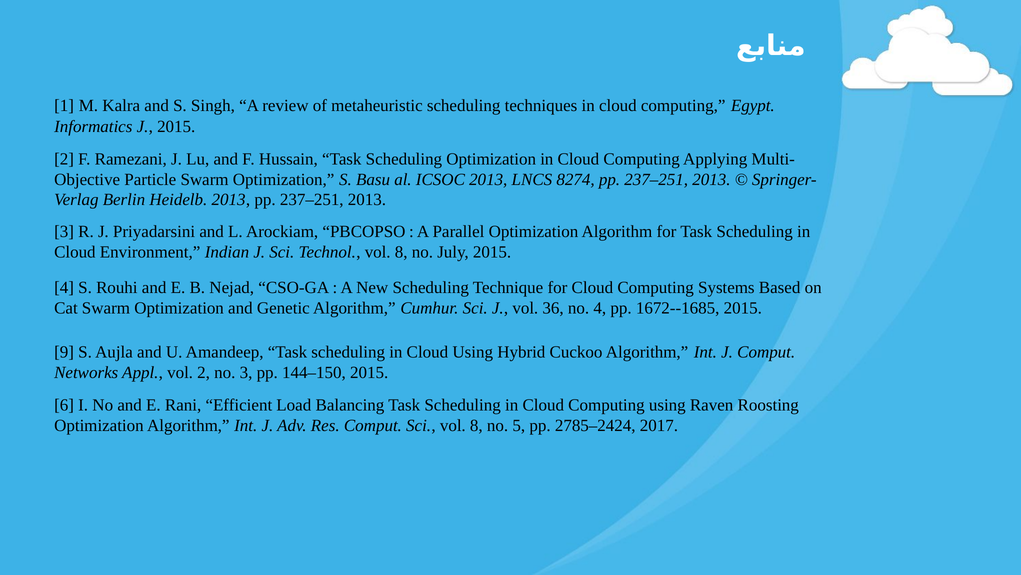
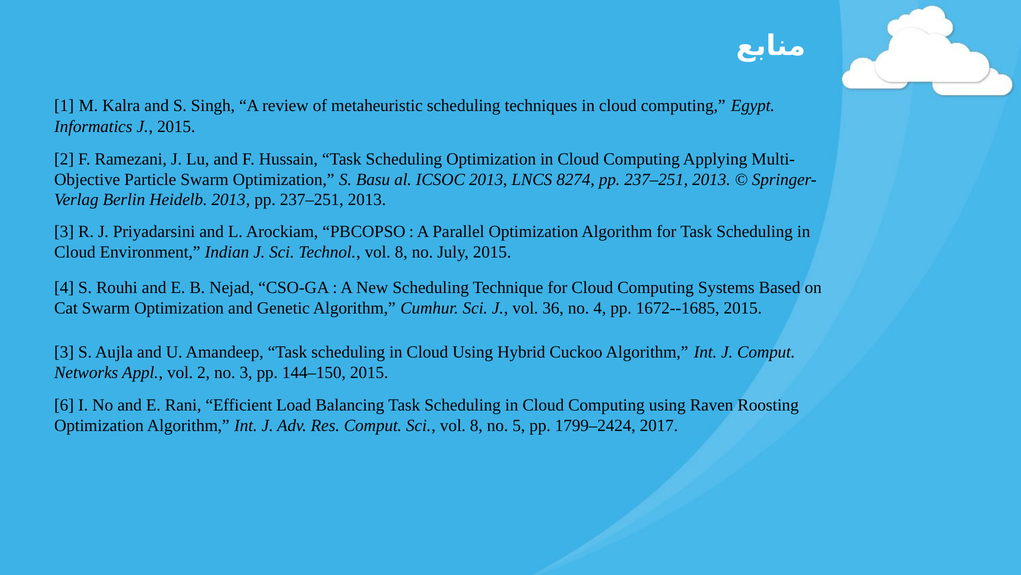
9: 9 -> 3 (64, 352)
2785–2424: 2785–2424 -> 1799–2424 (595, 425)
